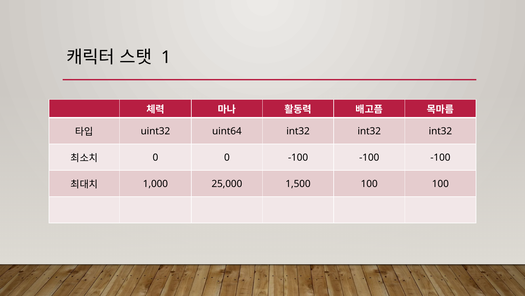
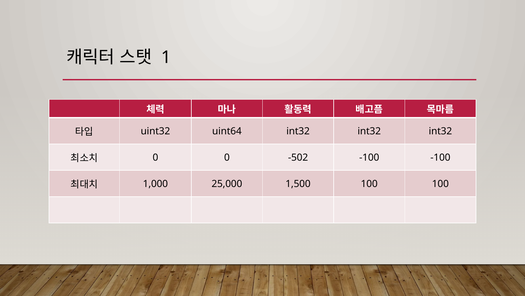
0 -100: -100 -> -502 (298, 157)
